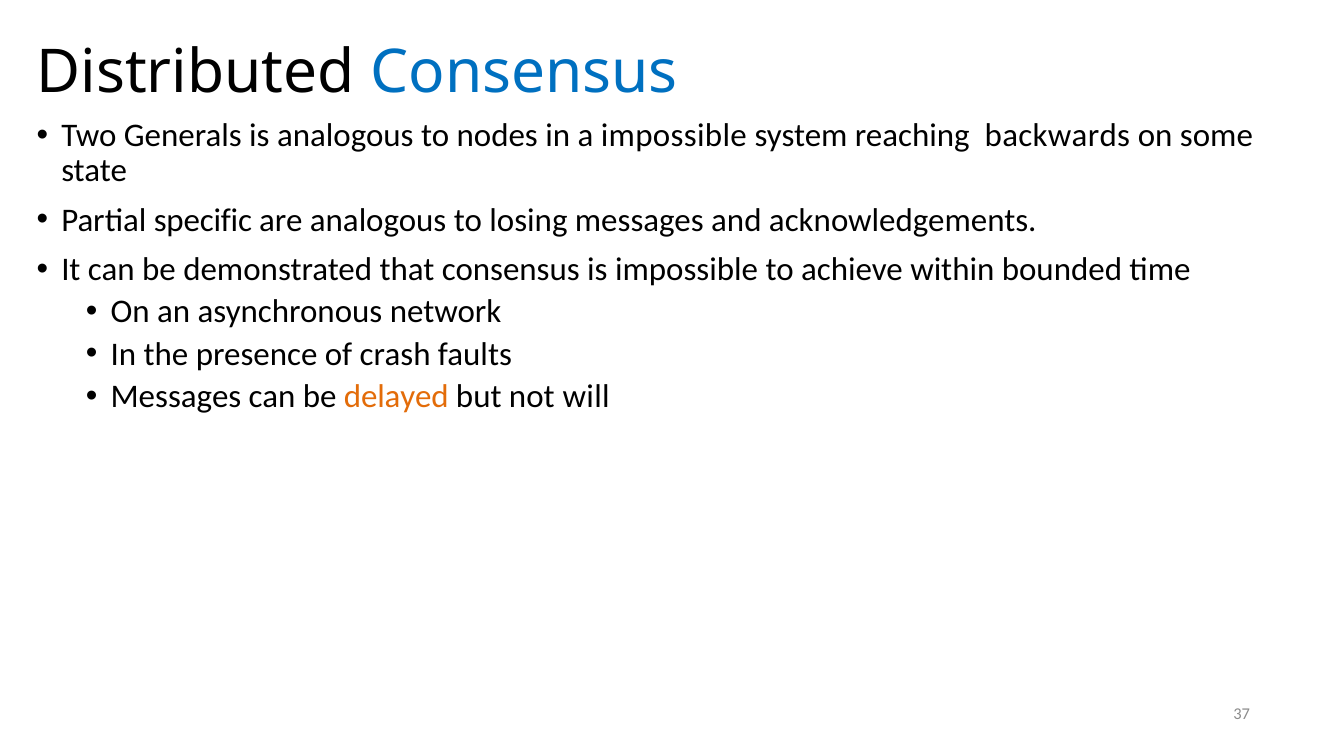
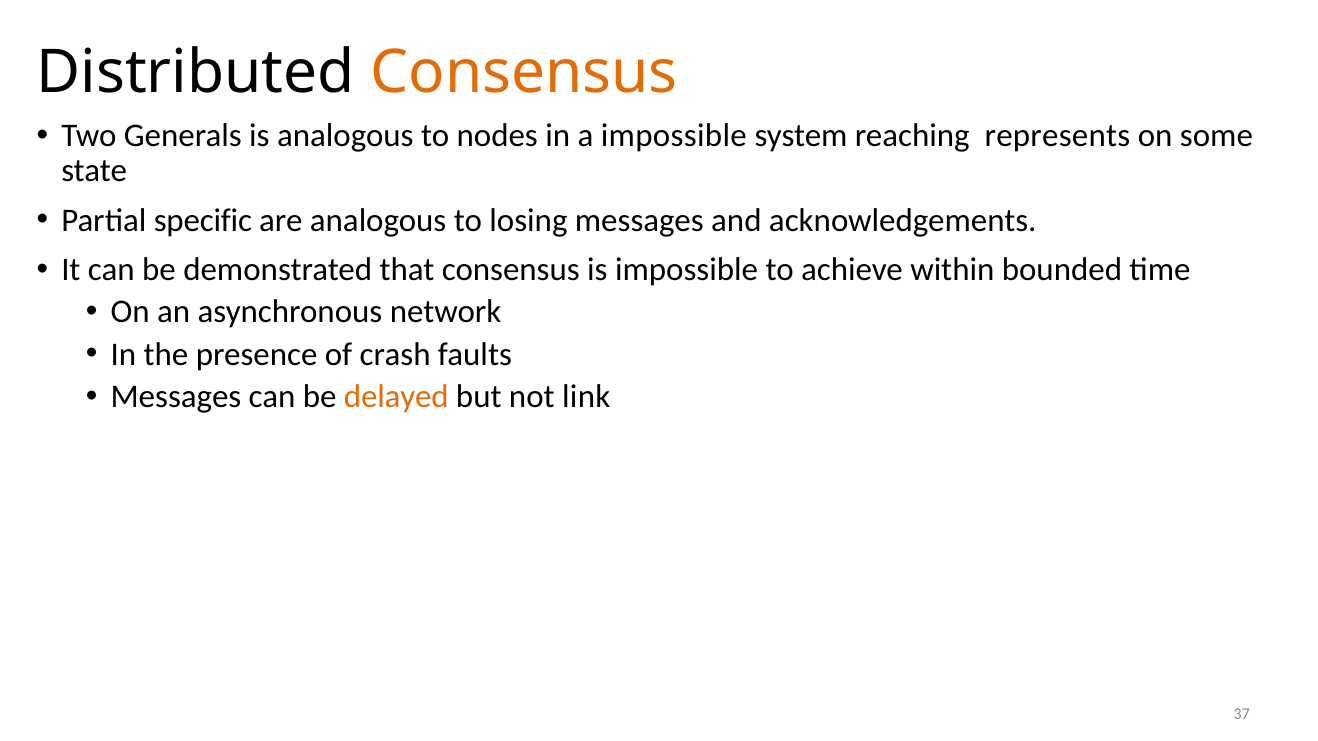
Consensus colour: blue -> orange (524, 73)
backwards: backwards -> represents (1057, 136)
will: will -> link (586, 397)
